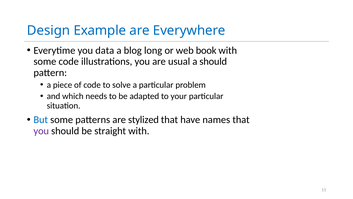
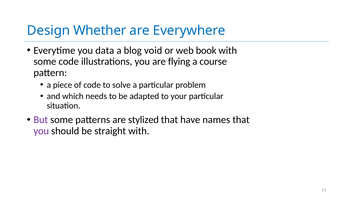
Example: Example -> Whether (100, 30)
long: long -> void (153, 50)
usual: usual -> flying (179, 61)
a should: should -> course (213, 61)
But colour: blue -> purple (41, 120)
